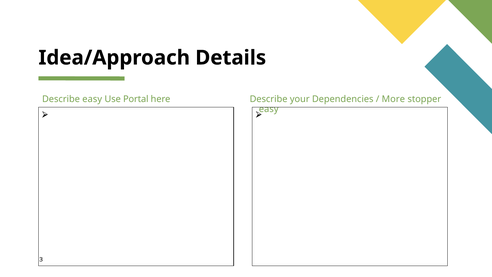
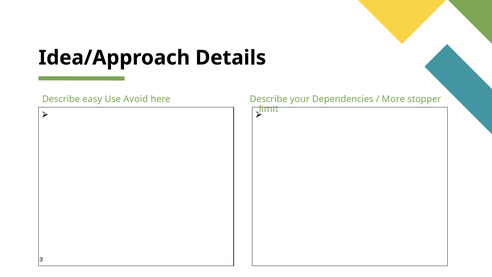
Portal: Portal -> Avoid (136, 99)
easy: easy -> limit (269, 109)
